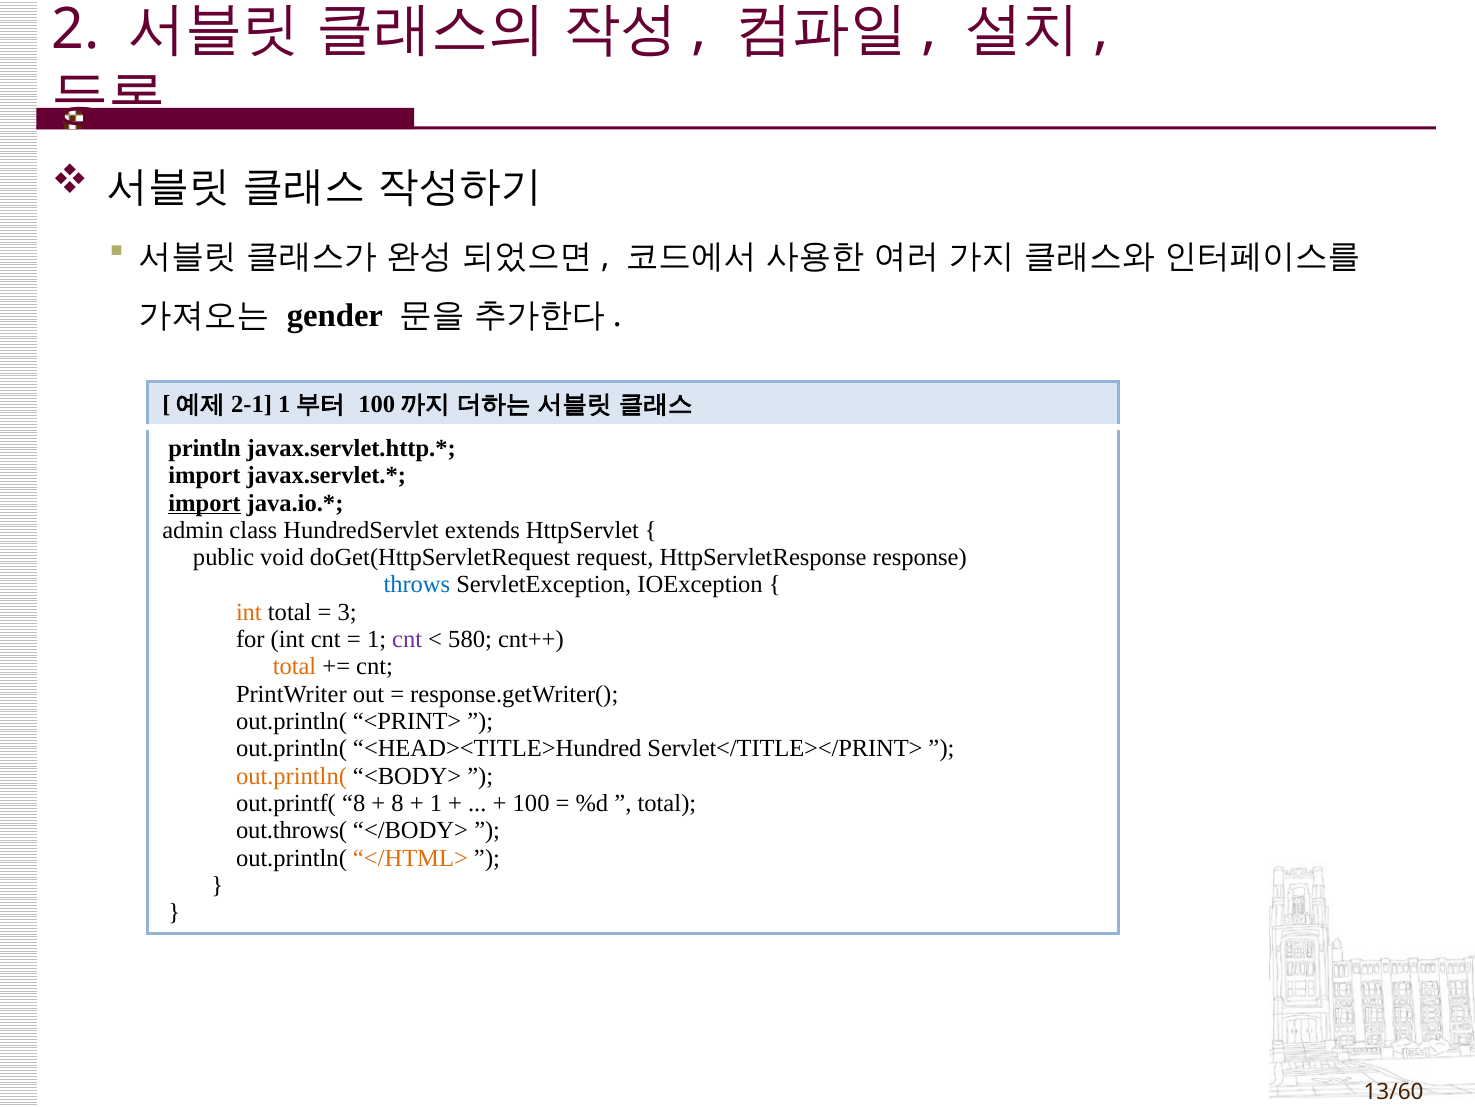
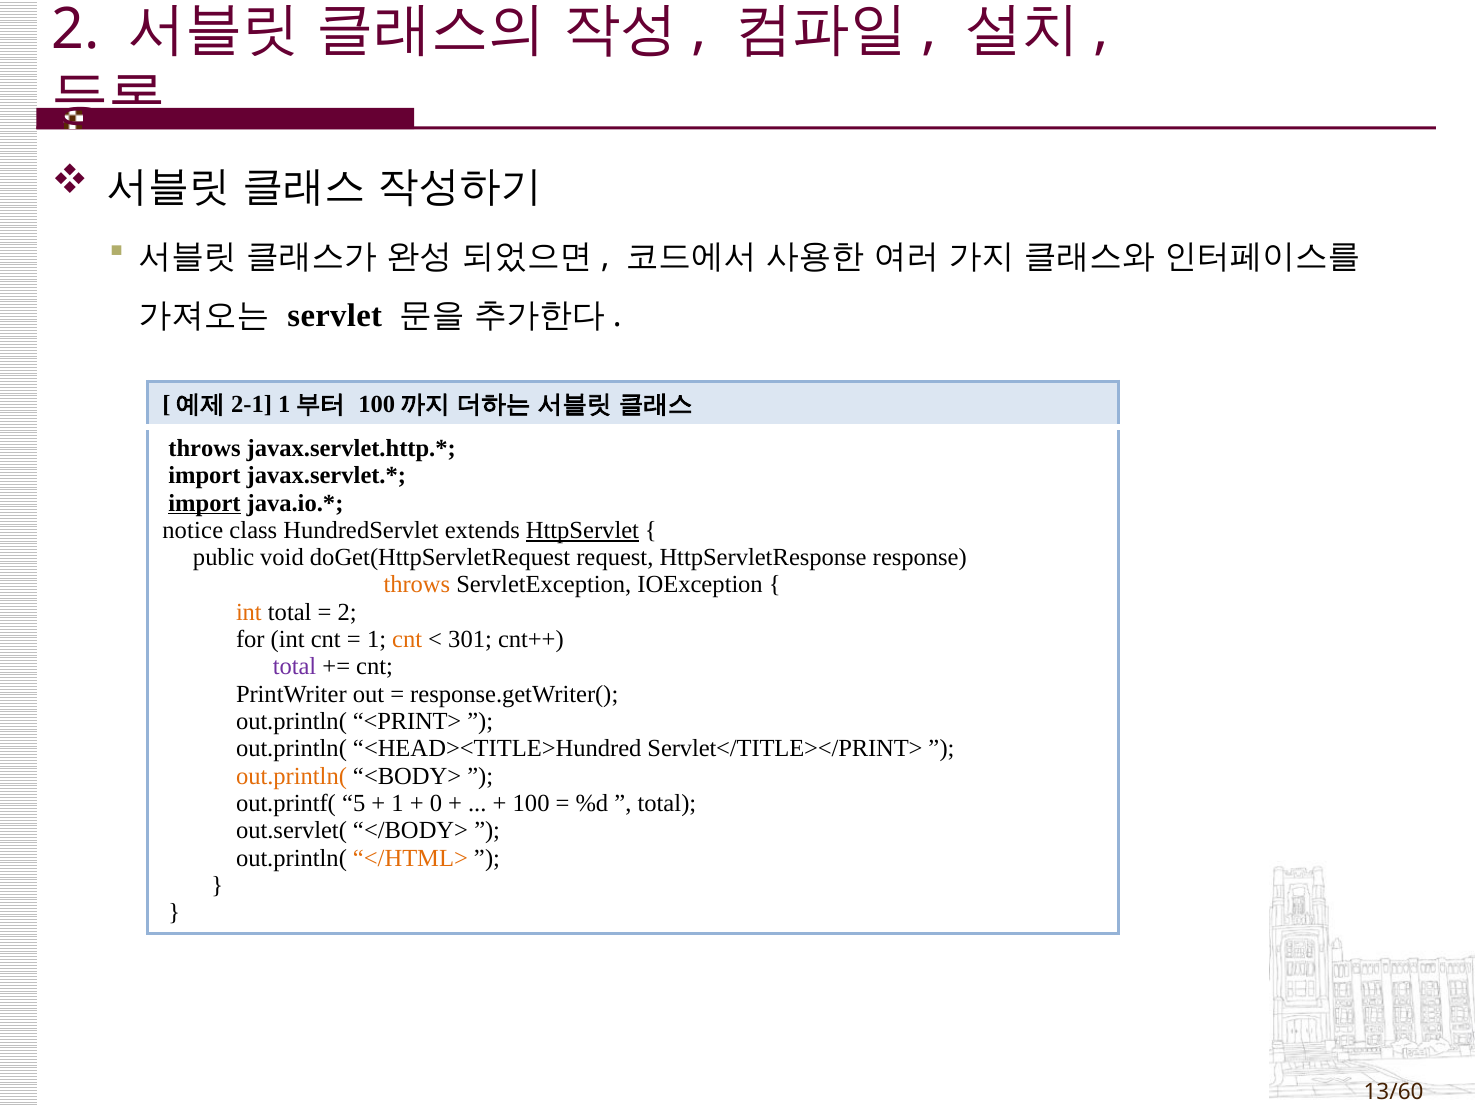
gender: gender -> servlet (335, 316)
println: println -> throws (205, 448)
admin: admin -> notice (193, 530)
HttpServlet underline: none -> present (582, 530)
throws colour: blue -> orange (417, 584)
3: 3 -> 2 (347, 612)
cnt colour: purple -> orange (407, 639)
580: 580 -> 301 (470, 639)
total colour: orange -> purple (295, 666)
out.printf( 8: 8 -> 5 (354, 803)
8: 8 -> 1 (398, 803)
1: 1 -> 0 (436, 803)
out.throws(: out.throws( -> out.servlet( (291, 830)
